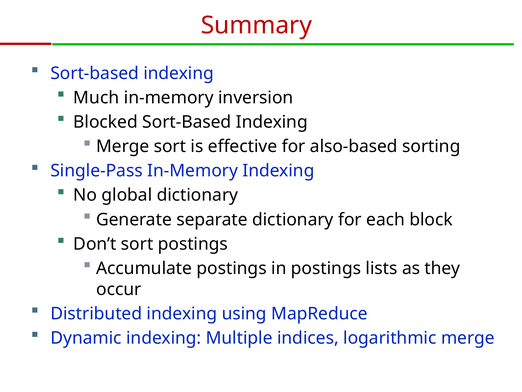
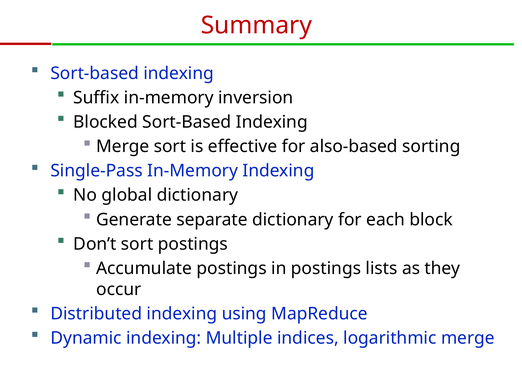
Much: Much -> Suffix (96, 98)
